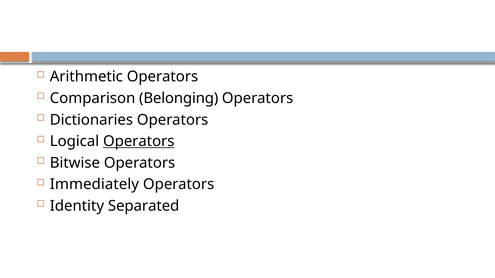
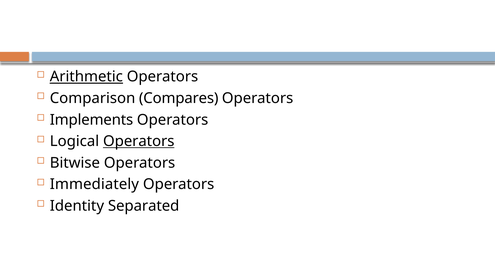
Arithmetic underline: none -> present (86, 77)
Belonging: Belonging -> Compares (179, 98)
Dictionaries: Dictionaries -> Implements (91, 120)
